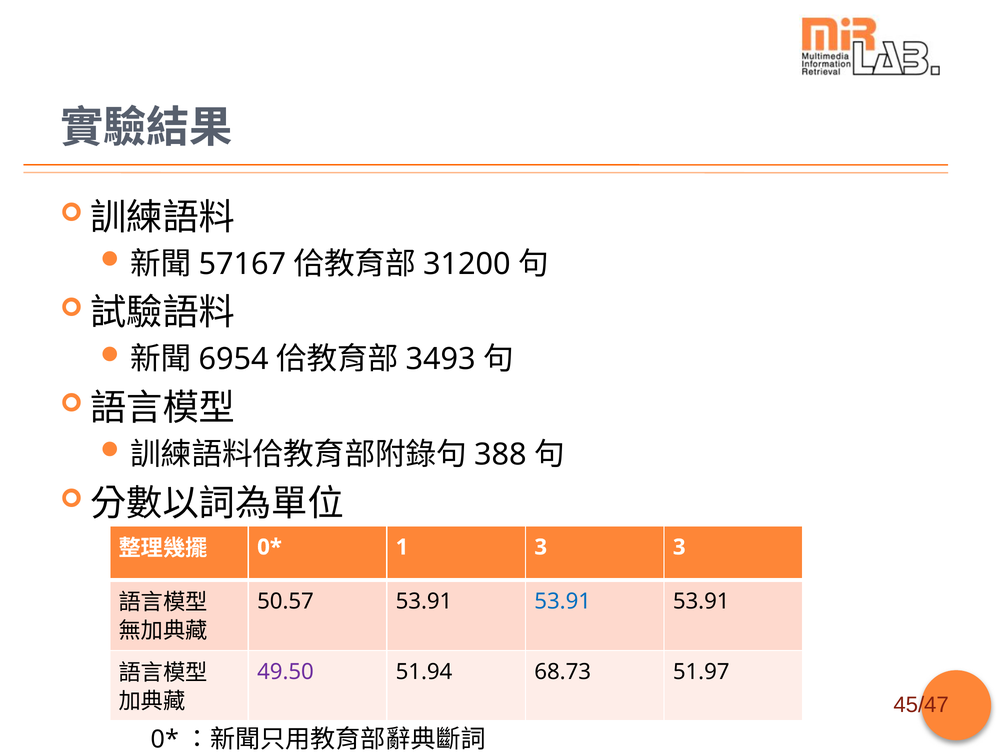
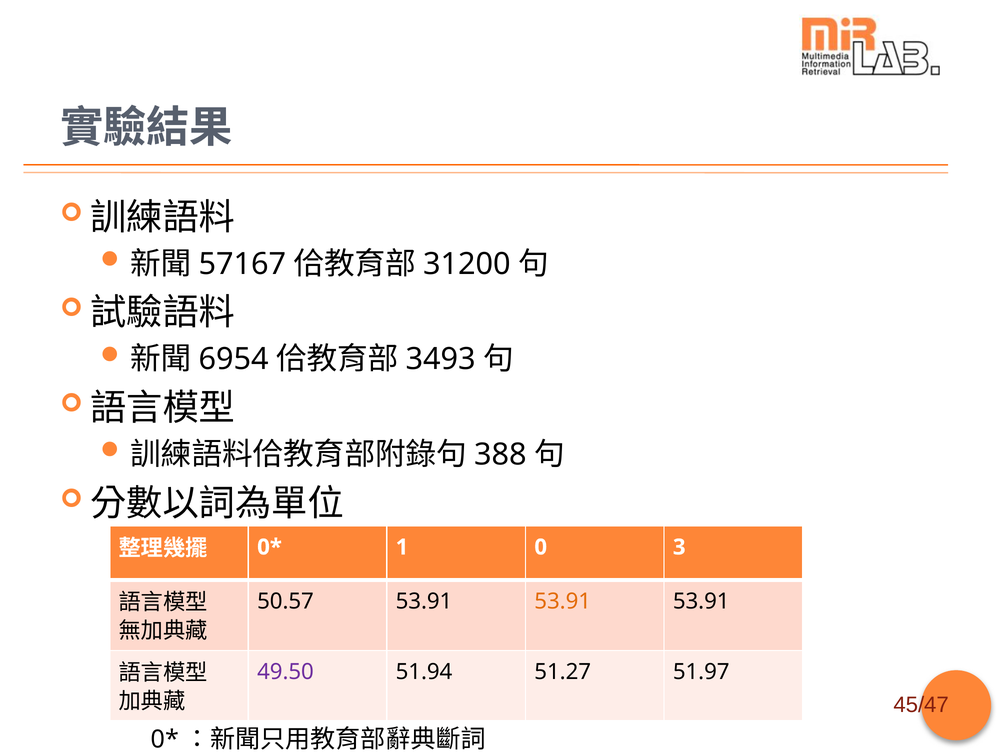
1 3: 3 -> 0 (541, 547)
53.91 colour: blue -> orange (563, 601)
68.73: 68.73 -> 51.27 (563, 671)
